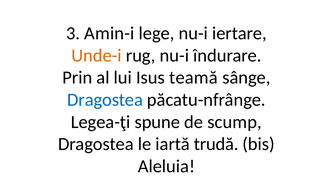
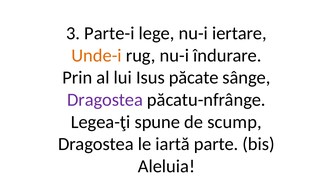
Amin-i: Amin-i -> Parte-i (109, 33)
teamă: teamă -> păcate (194, 78)
Dragostea colour: blue -> purple (105, 100)
trudă: trudă -> parte (216, 144)
